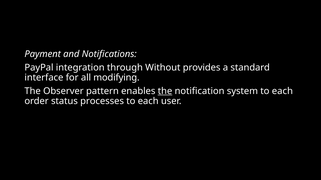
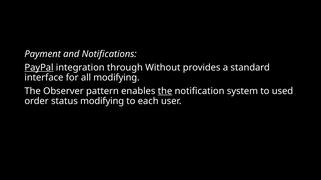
PayPal underline: none -> present (39, 68)
system to each: each -> used (282, 91)
status processes: processes -> modifying (102, 101)
